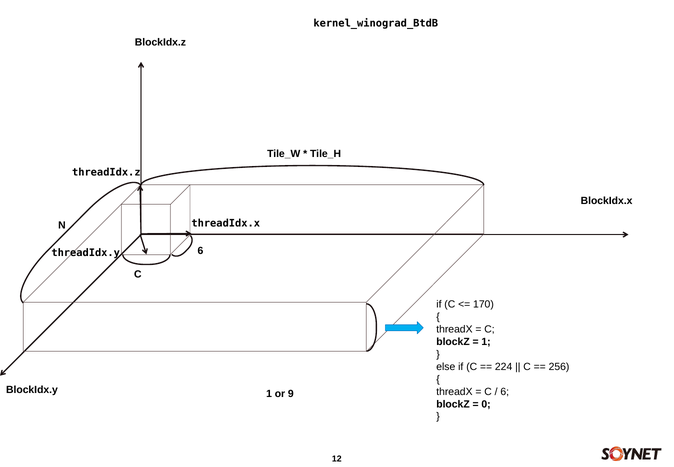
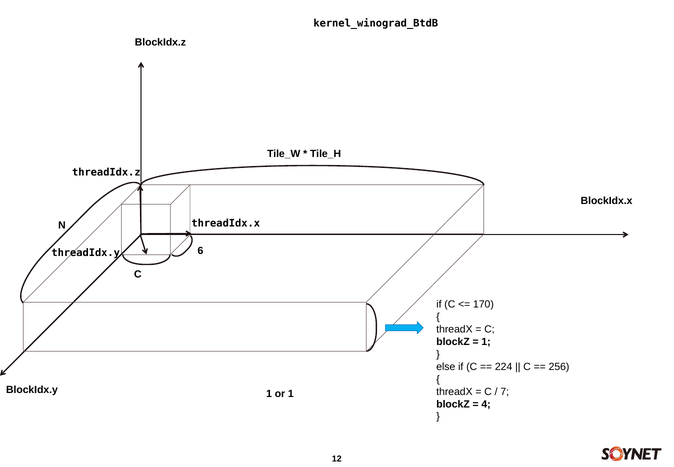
6: 6 -> 7 (505, 391)
or 9: 9 -> 1 (291, 394)
0: 0 -> 4 (486, 404)
